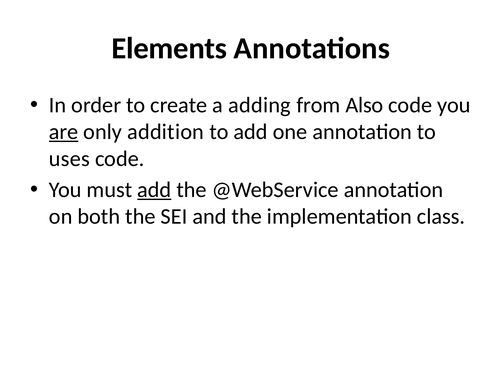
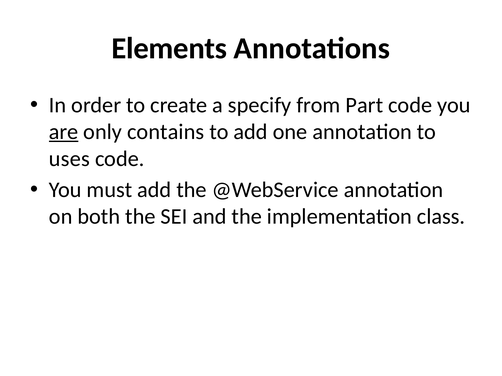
adding: adding -> specify (260, 105)
Also: Also -> Part (364, 105)
addition: addition -> contains (166, 132)
add underline: present -> none (154, 190)
